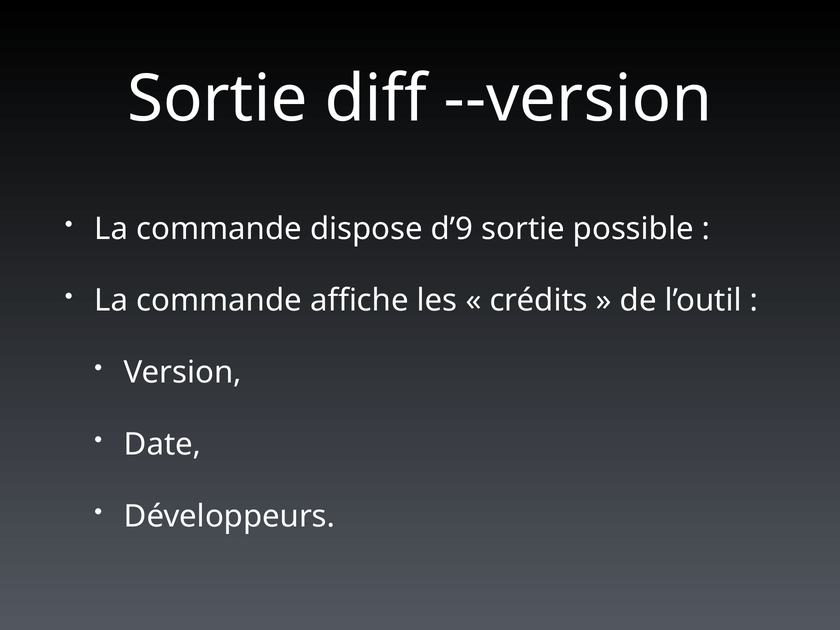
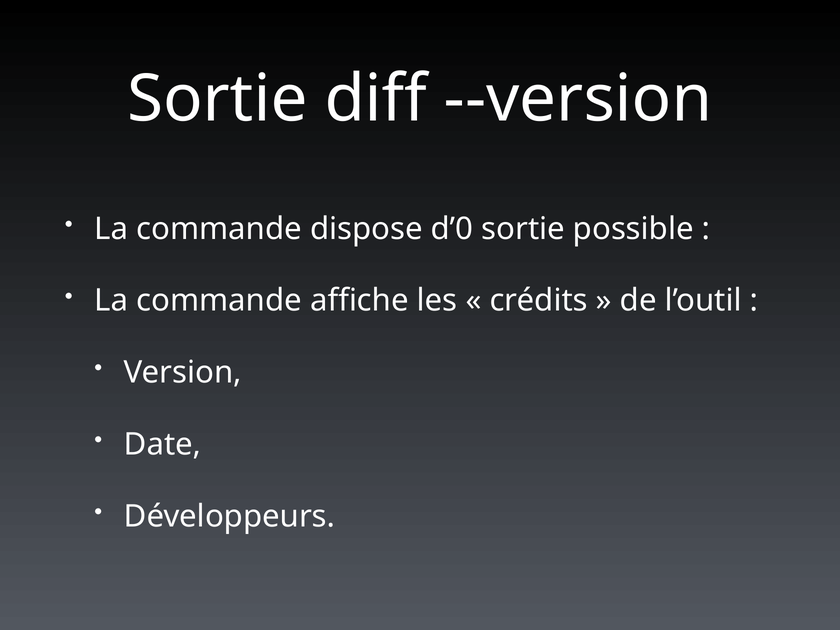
d’9: d’9 -> d’0 (452, 229)
